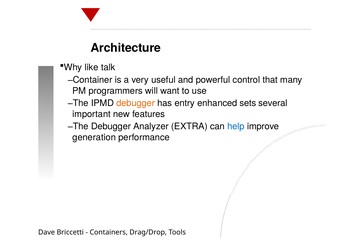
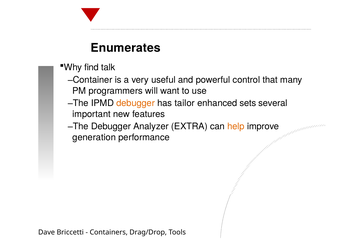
Architecture: Architecture -> Enumerates (126, 48)
like: like -> find (92, 67)
entry: entry -> tailor (185, 103)
help colour: blue -> orange (236, 126)
